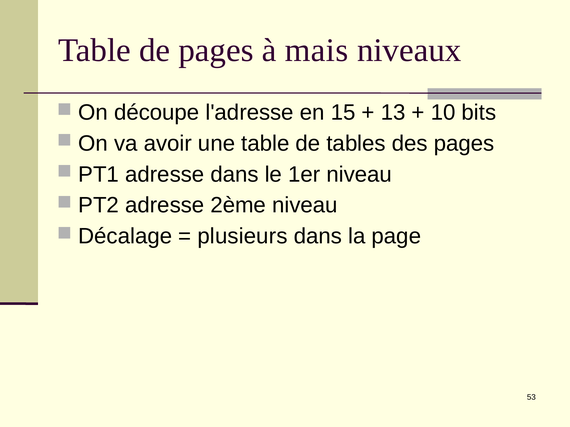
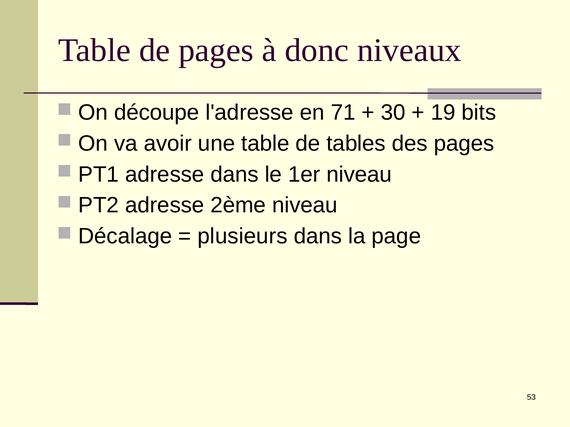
mais: mais -> donc (317, 50)
15: 15 -> 71 (343, 113)
13: 13 -> 30 (393, 113)
10: 10 -> 19 (443, 113)
